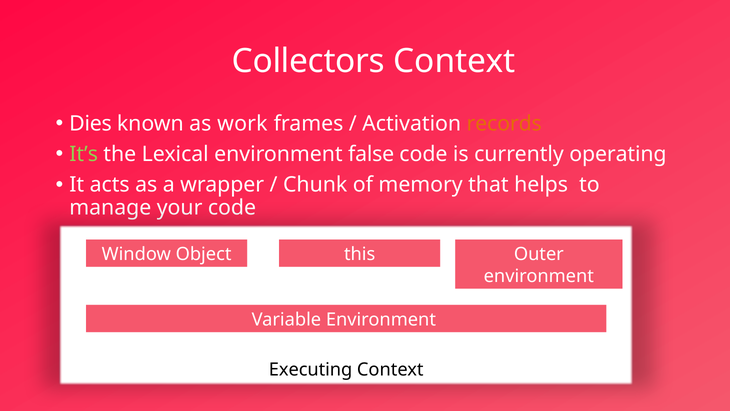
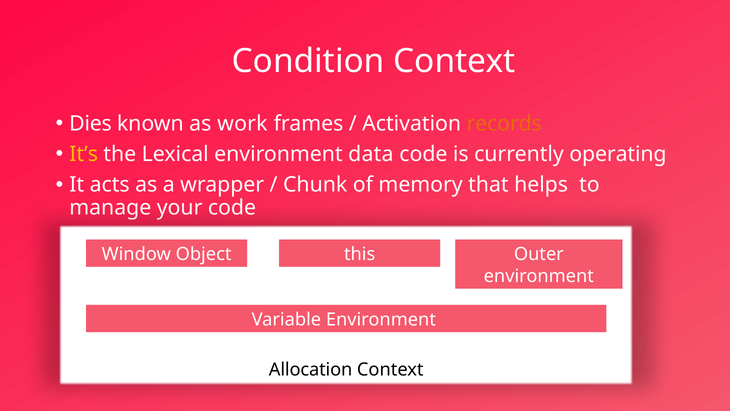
Collectors: Collectors -> Condition (308, 61)
It’s colour: light green -> yellow (84, 154)
false: false -> data (371, 154)
Executing: Executing -> Allocation (311, 370)
